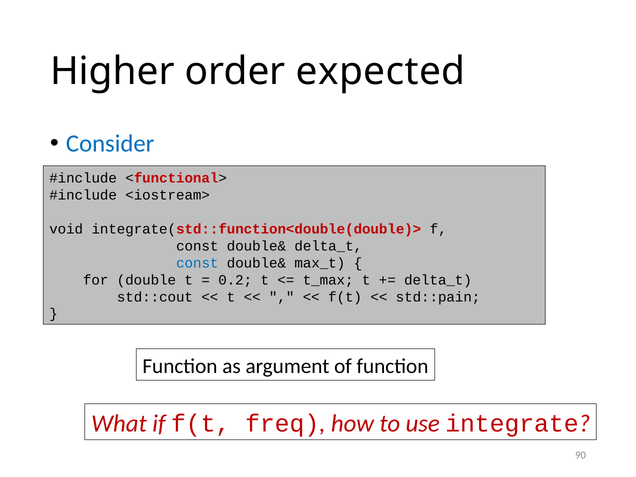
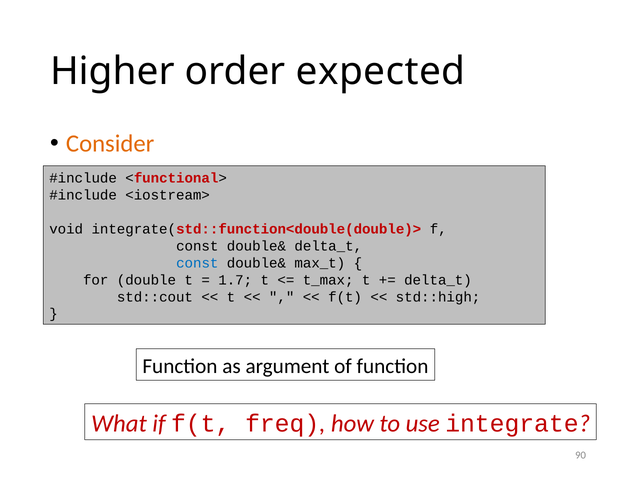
Consider colour: blue -> orange (110, 143)
0.2: 0.2 -> 1.7 (235, 280)
std::pain: std::pain -> std::high (438, 297)
